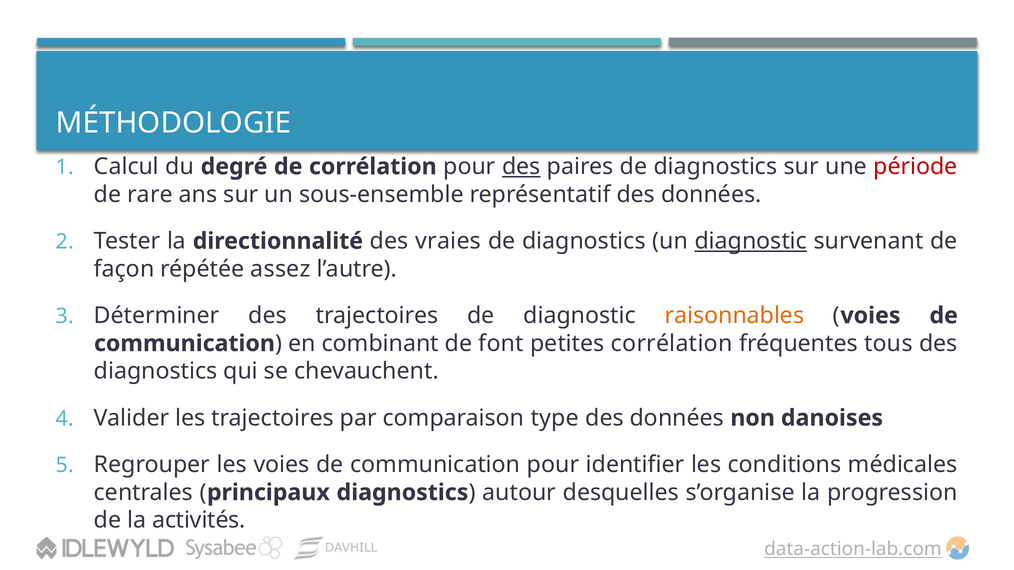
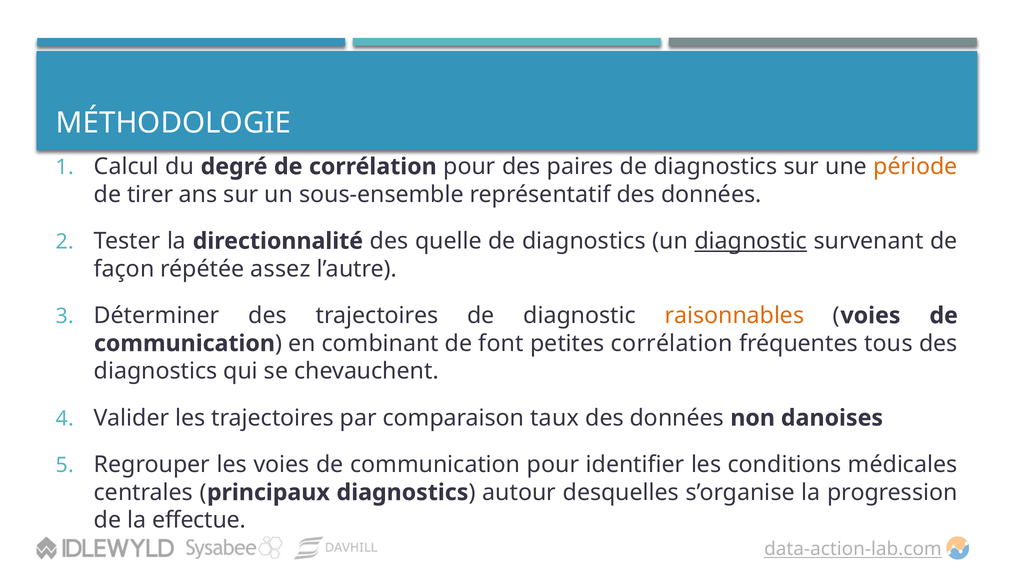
des underline: present -> none (521, 167)
période colour: red -> orange (915, 167)
rare: rare -> tirer (150, 195)
vraies: vraies -> quelle (448, 241)
type: type -> taux (555, 418)
activités: activités -> effectue (199, 521)
